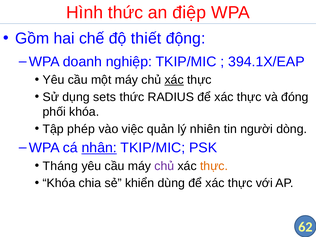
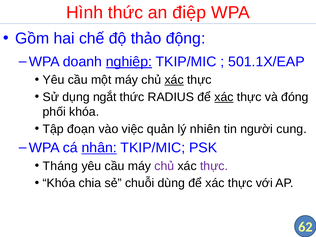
thiết: thiết -> thảo (146, 39)
nghiệp underline: none -> present (129, 62)
394.1X/EAP: 394.1X/EAP -> 501.1X/EAP (266, 62)
sets: sets -> ngắt (105, 97)
xác underline: none -> present (224, 97)
phép: phép -> đoạn (81, 129)
dòng: dòng -> cung (292, 129)
thực colour: orange -> purple (214, 166)
khiển: khiển -> chuỗi (140, 183)
